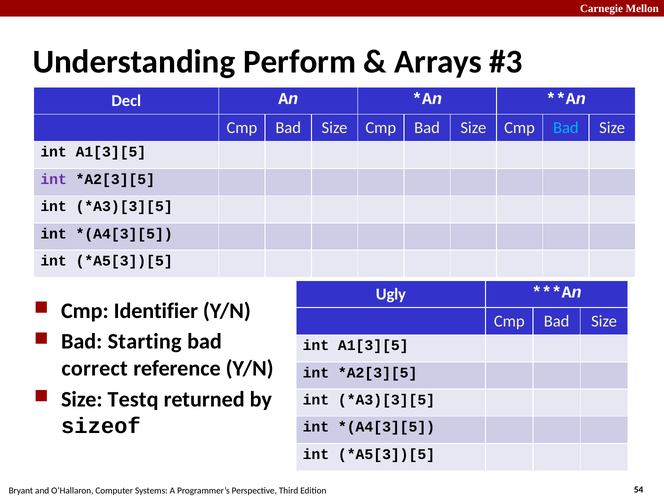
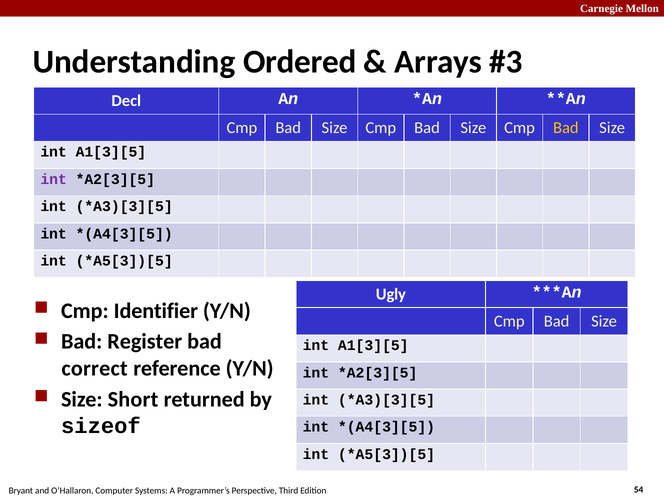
Perform: Perform -> Ordered (300, 62)
Bad colour: light blue -> yellow (566, 128)
Starting: Starting -> Register (145, 342)
Testq: Testq -> Short (133, 399)
